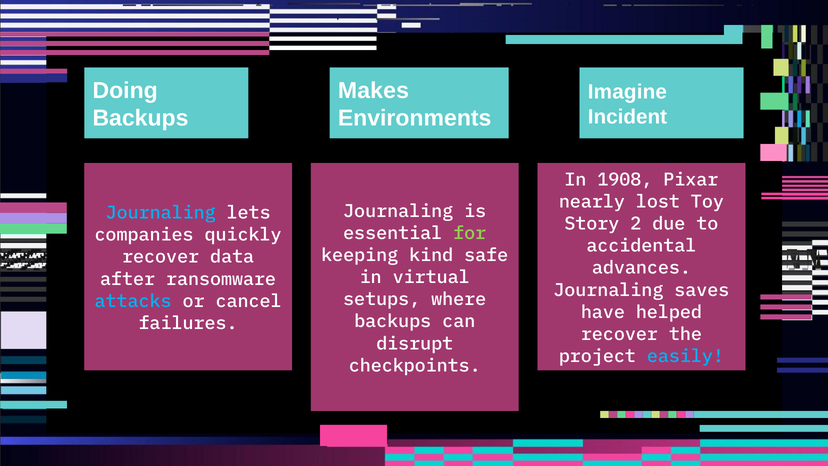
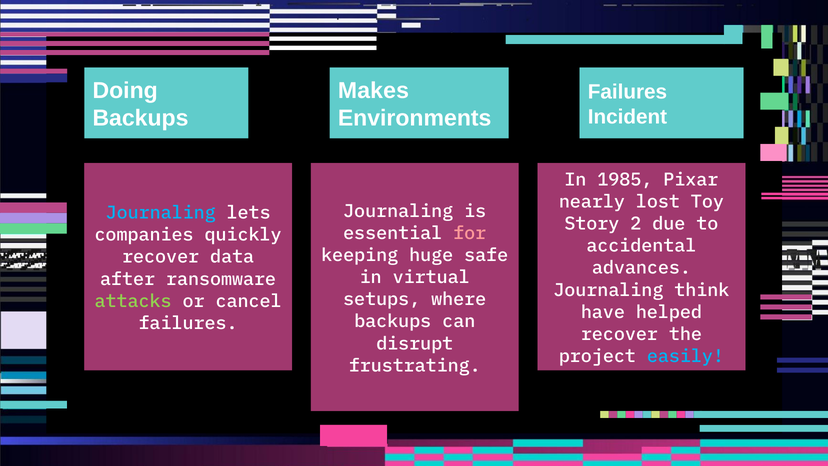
Imagine: Imagine -> Failures (627, 92)
1908: 1908 -> 1985 (625, 180)
for colour: light green -> pink (470, 233)
kind: kind -> huge (431, 255)
saves: saves -> think (702, 290)
attacks colour: light blue -> light green (133, 301)
checkpoints: checkpoints -> frustrating (415, 365)
